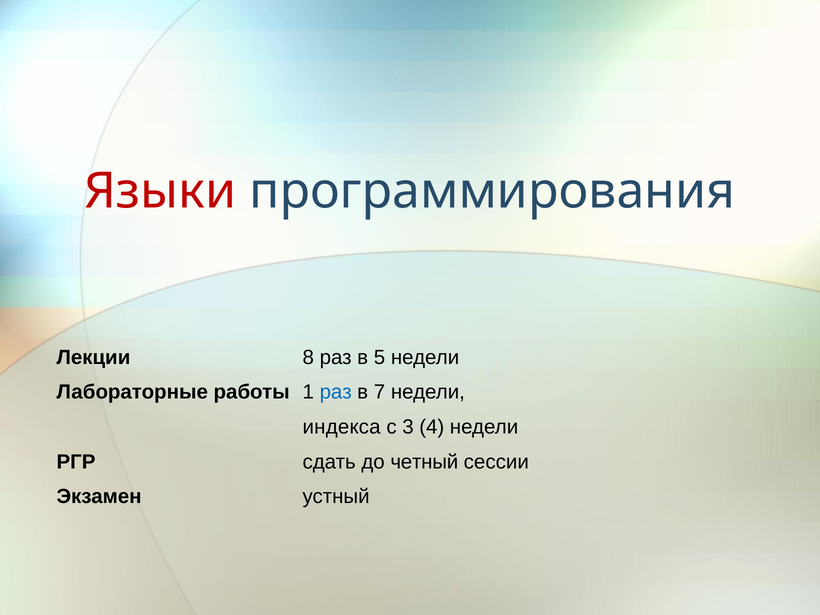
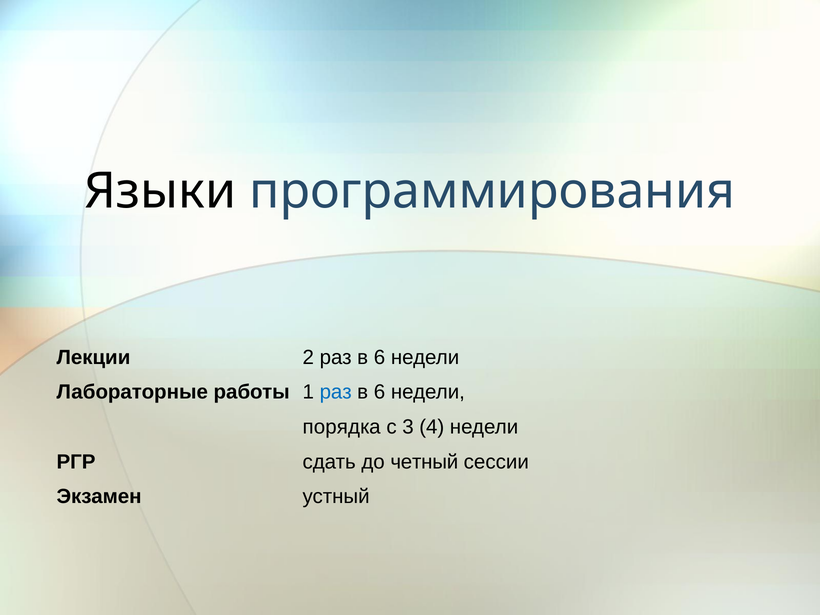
Языки colour: red -> black (160, 191)
8: 8 -> 2 (308, 357)
5: 5 -> 6 (380, 357)
7: 7 -> 6 (380, 392)
индекса: индекса -> порядка (342, 427)
